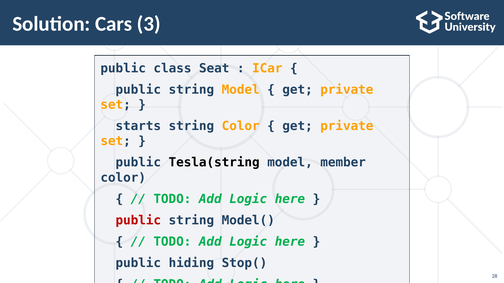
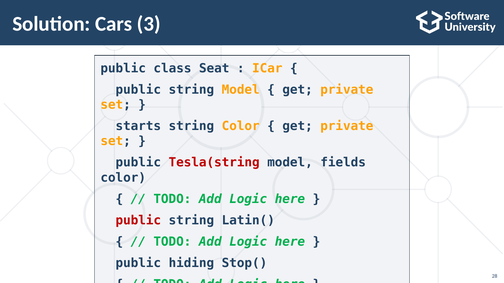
Tesla(string colour: black -> red (214, 163)
member: member -> fields (343, 163)
Model(: Model( -> Latin( (248, 221)
